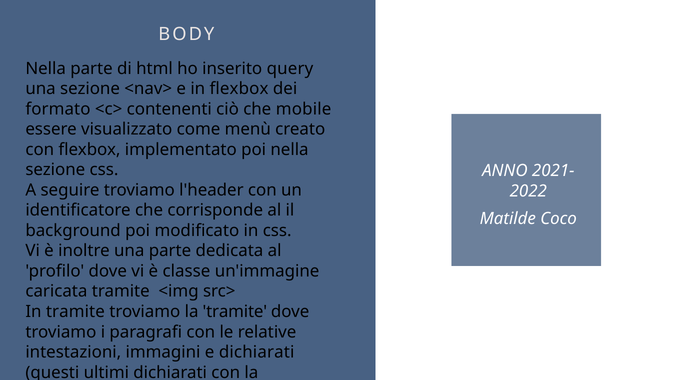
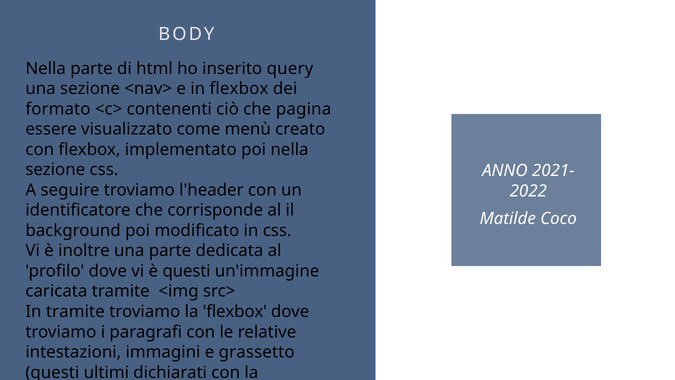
mobile: mobile -> pagina (304, 109)
è classe: classe -> questi (187, 271)
la tramite: tramite -> flexbox (235, 311)
e dichiarati: dichiarati -> grassetto (257, 352)
